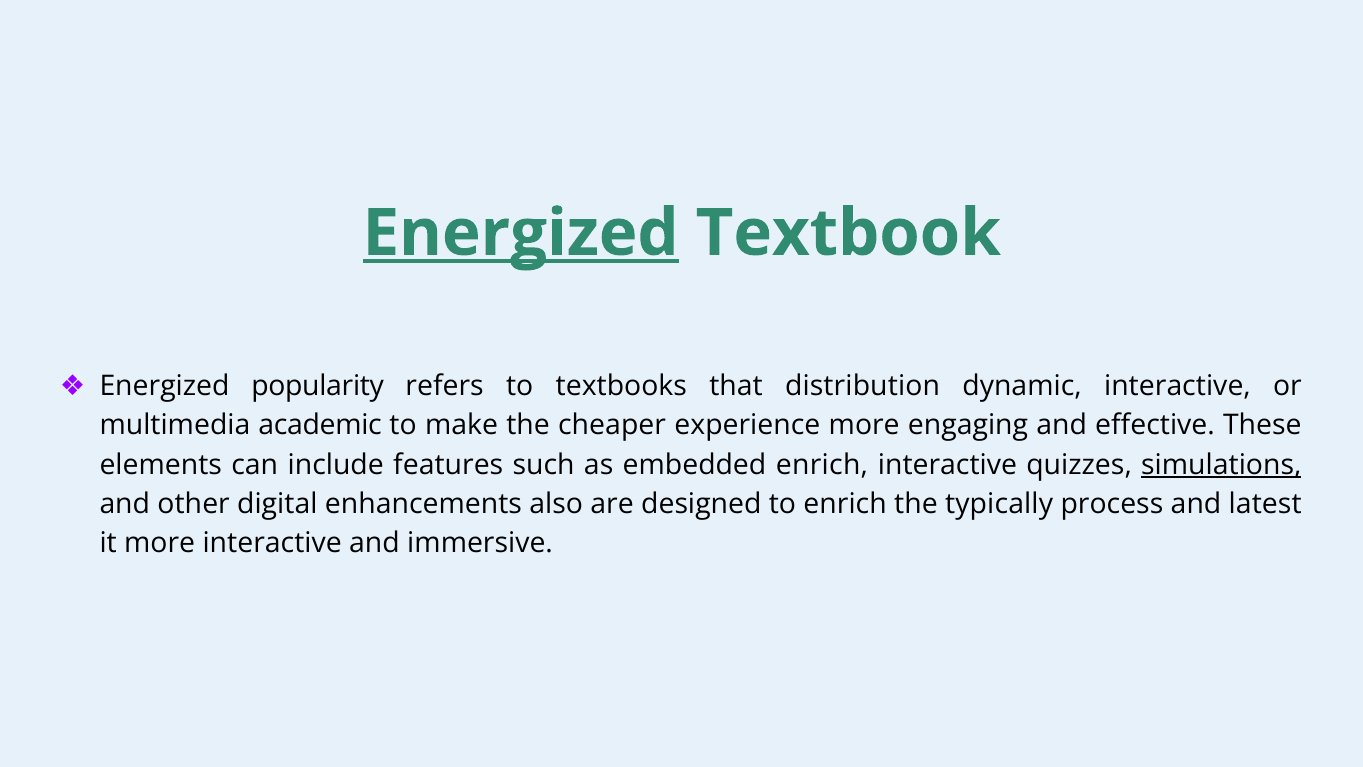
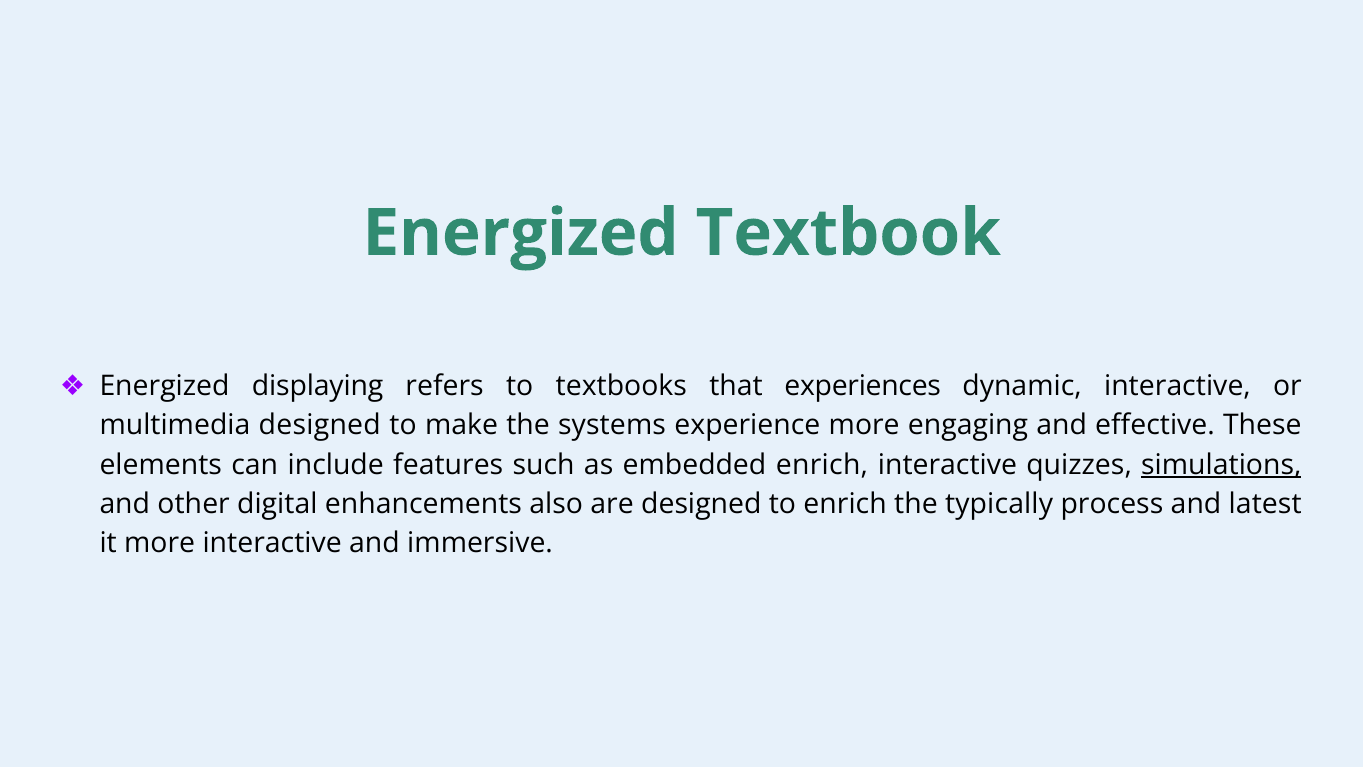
Energized underline: present -> none (521, 233)
popularity: popularity -> displaying (318, 386)
distribution: distribution -> experiences (863, 386)
multimedia academic: academic -> designed (320, 425)
cheaper: cheaper -> systems (612, 425)
